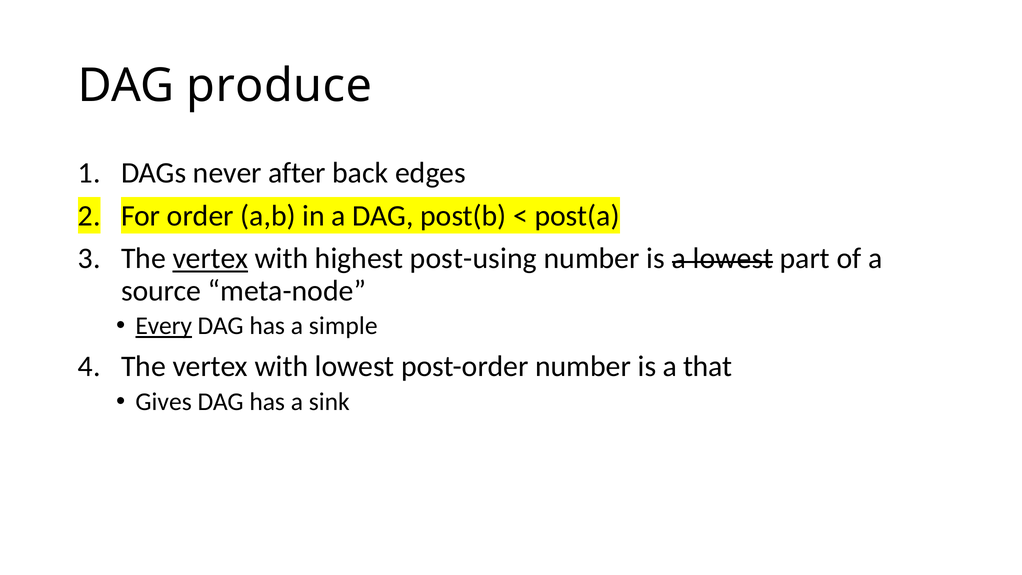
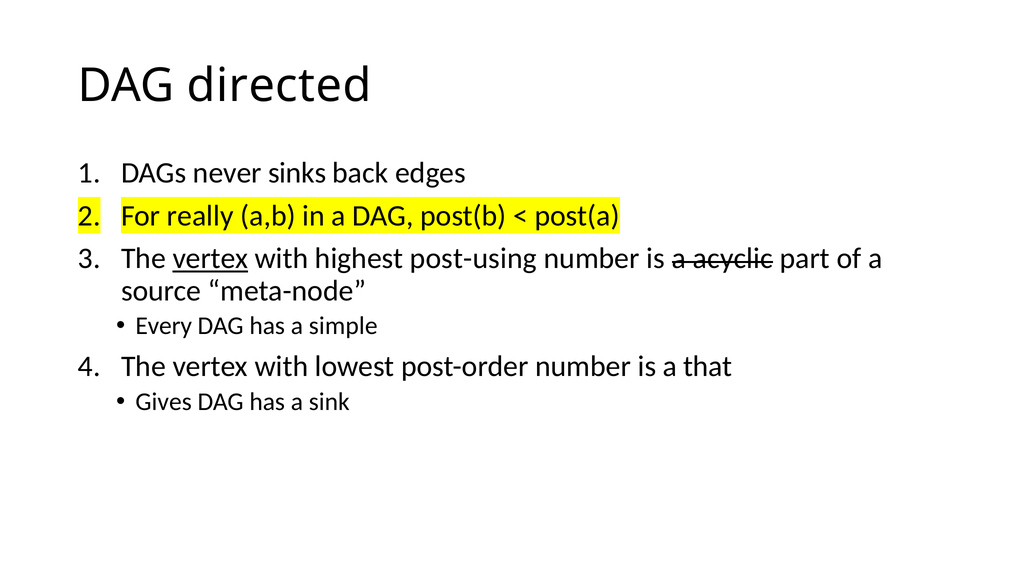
produce: produce -> directed (279, 86)
after: after -> sinks (297, 173)
order: order -> really (200, 216)
a lowest: lowest -> acyclic (733, 258)
Every underline: present -> none (164, 326)
